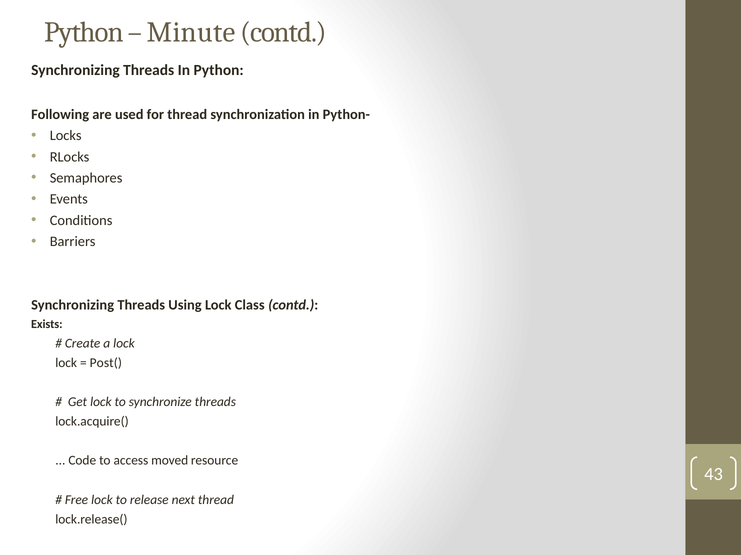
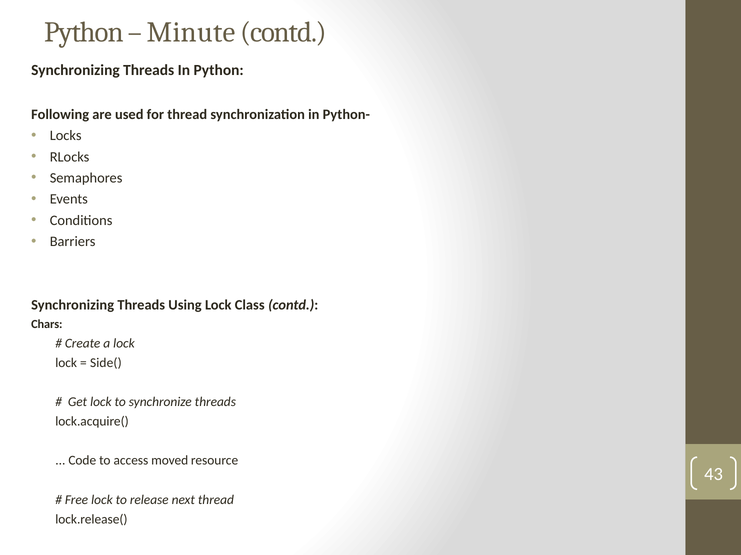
Exists: Exists -> Chars (47, 325)
Post(: Post( -> Side( (106, 363)
